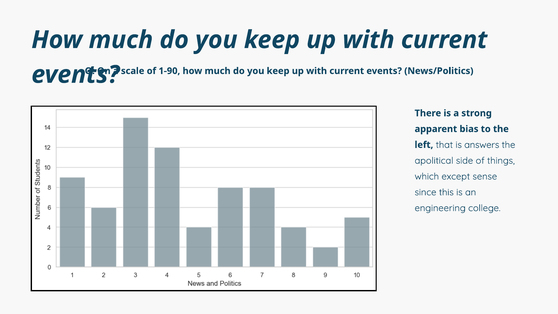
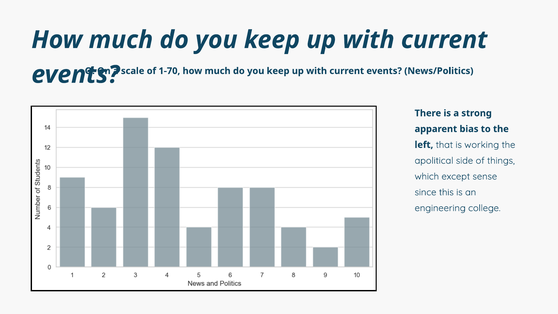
1-90: 1-90 -> 1-70 (169, 71)
answers: answers -> working (482, 145)
